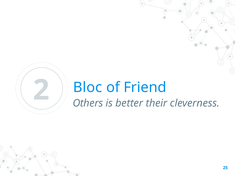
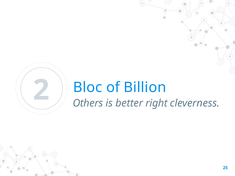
Friend: Friend -> Billion (145, 87)
their: their -> right (157, 103)
